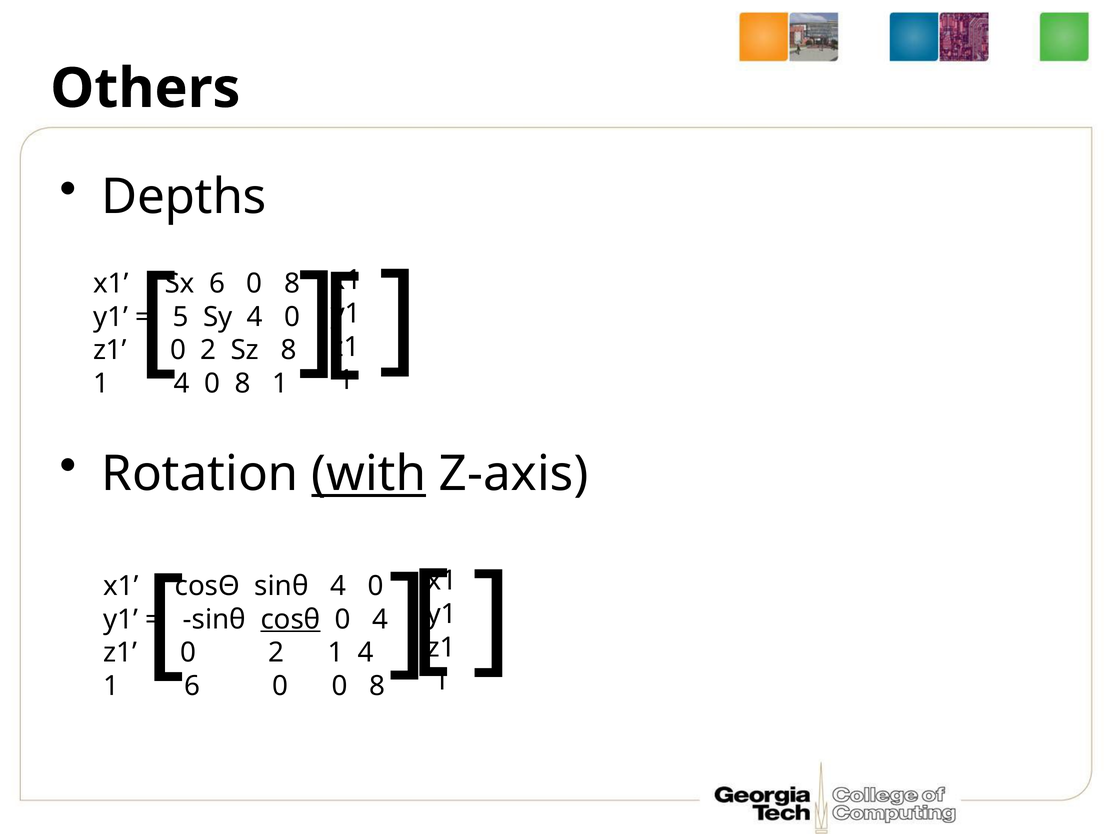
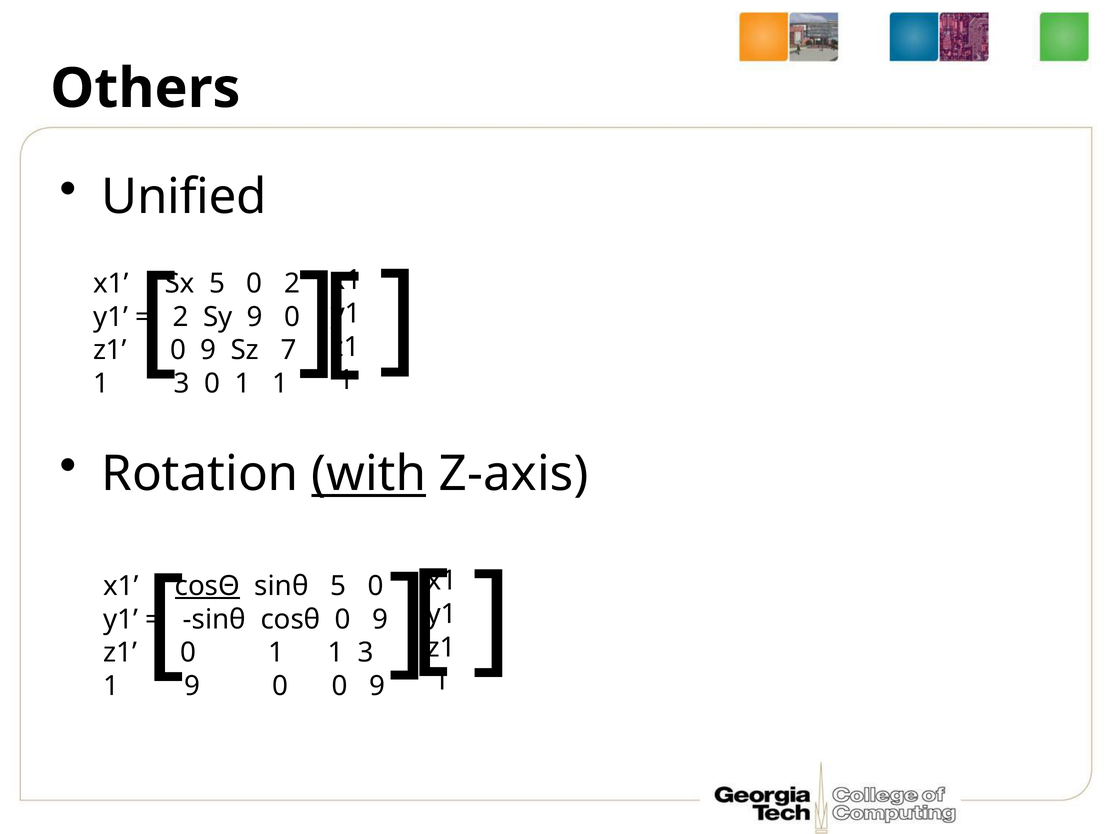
Depths: Depths -> Unified (184, 197)
Sx 6: 6 -> 5 (217, 283)
8: 8 -> 2 (292, 283)
5: 5 -> 2 (181, 317)
Sy 4: 4 -> 9 (255, 317)
2: 2 -> 9 (208, 350)
Sz 8: 8 -> 7 (289, 350)
4: 4 -> 3 (182, 384)
8: 8 -> 1 (243, 384)
cosΘ underline: none -> present (207, 586)
sinθ 4: 4 -> 5 (338, 586)
cosθ underline: present -> none (290, 619)
4: 4 -> 9 (380, 619)
2: 2 -> 1 (276, 653)
4: 4 -> 3 (366, 653)
1 6: 6 -> 9 (192, 686)
0 0 8: 8 -> 9 (377, 686)
